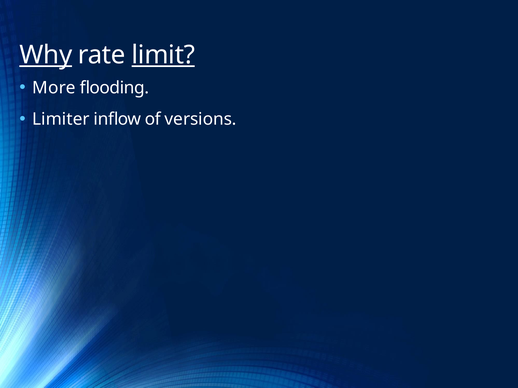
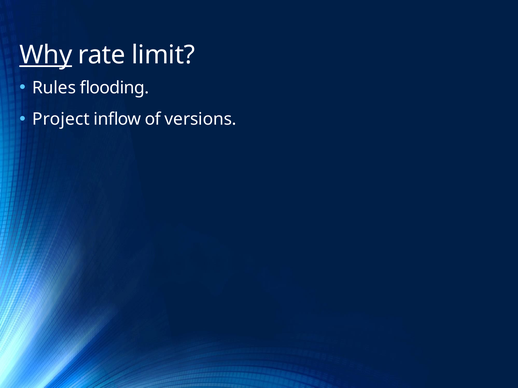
limit underline: present -> none (163, 55)
More: More -> Rules (54, 88)
Limiter: Limiter -> Project (61, 119)
